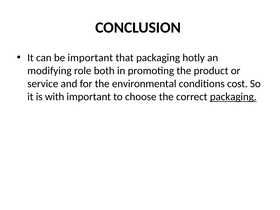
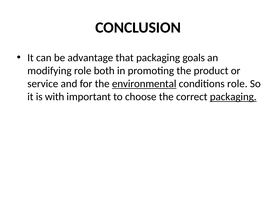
be important: important -> advantage (90, 58)
hotly: hotly -> goals (194, 58)
environmental underline: none -> present (144, 84)
conditions cost: cost -> role (237, 84)
